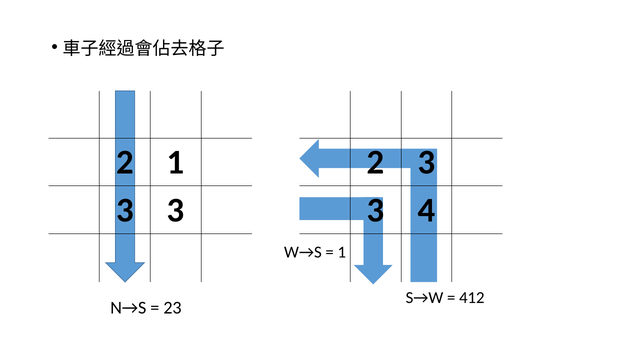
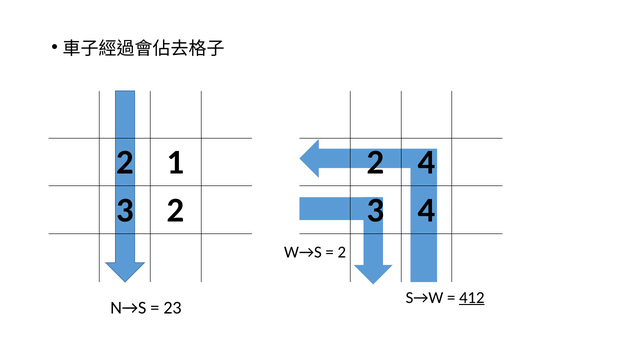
2 3: 3 -> 4 (426, 162)
3: 3 -> 2 (176, 210)
1: 1 -> 2 (342, 252)
412 underline: none -> present (472, 298)
